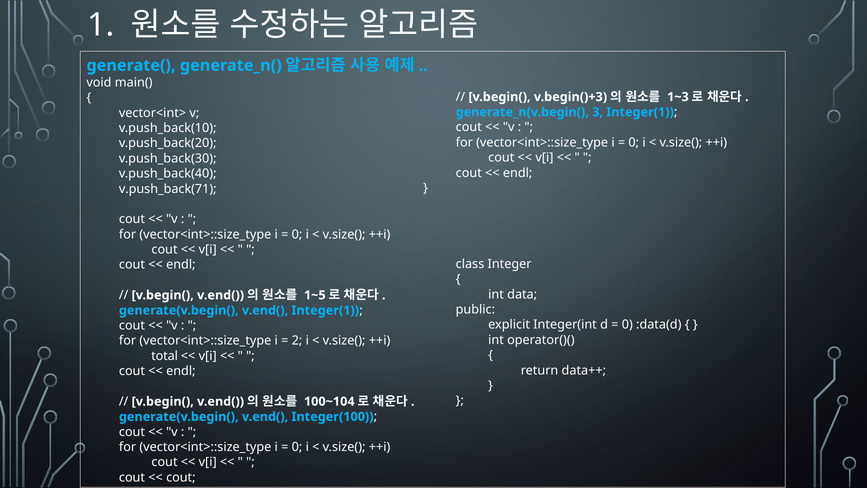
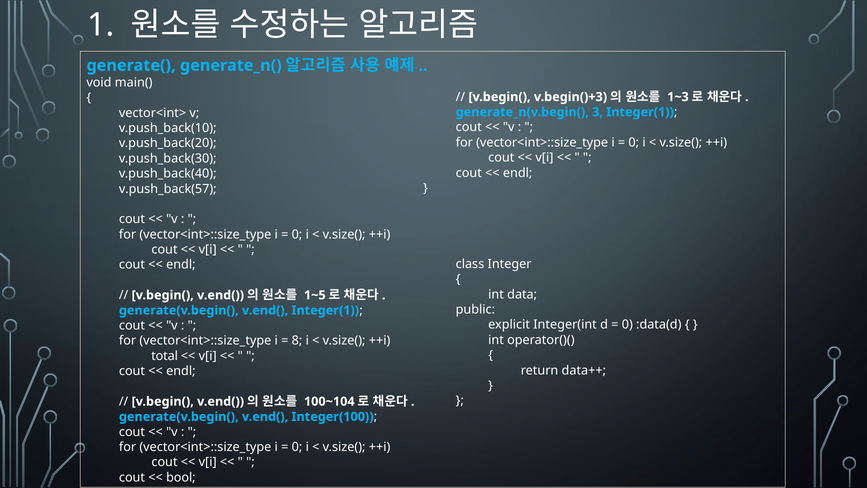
v.push_back(71: v.push_back(71 -> v.push_back(57 (168, 189)
2: 2 -> 8 (297, 341)
cout: cout -> bool (181, 477)
